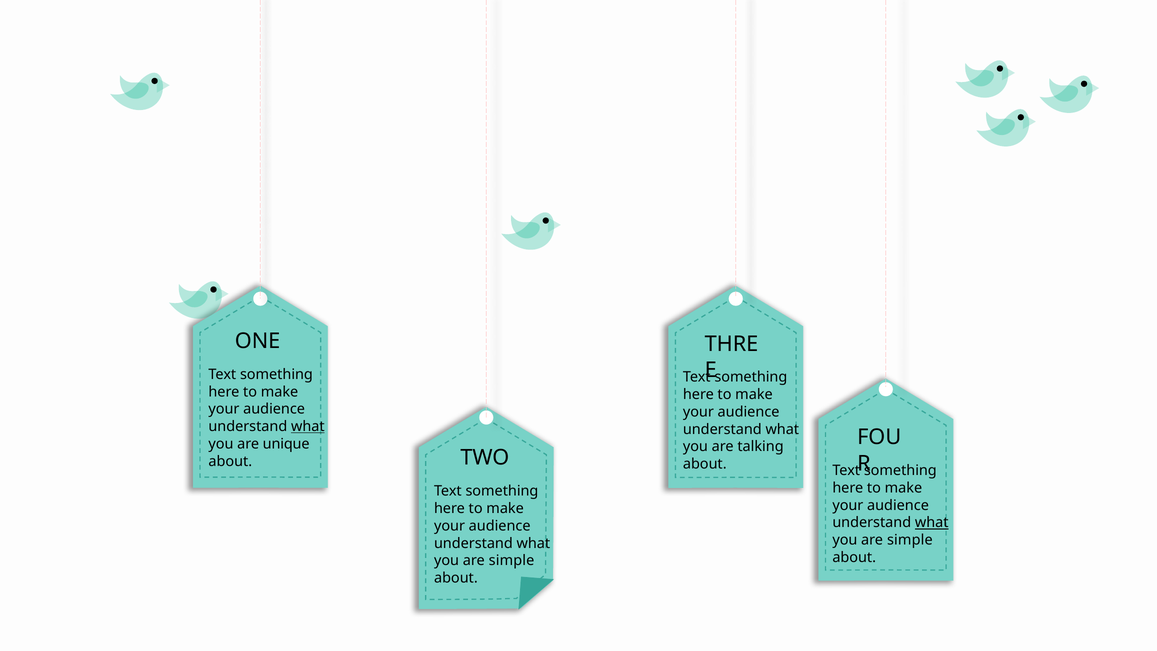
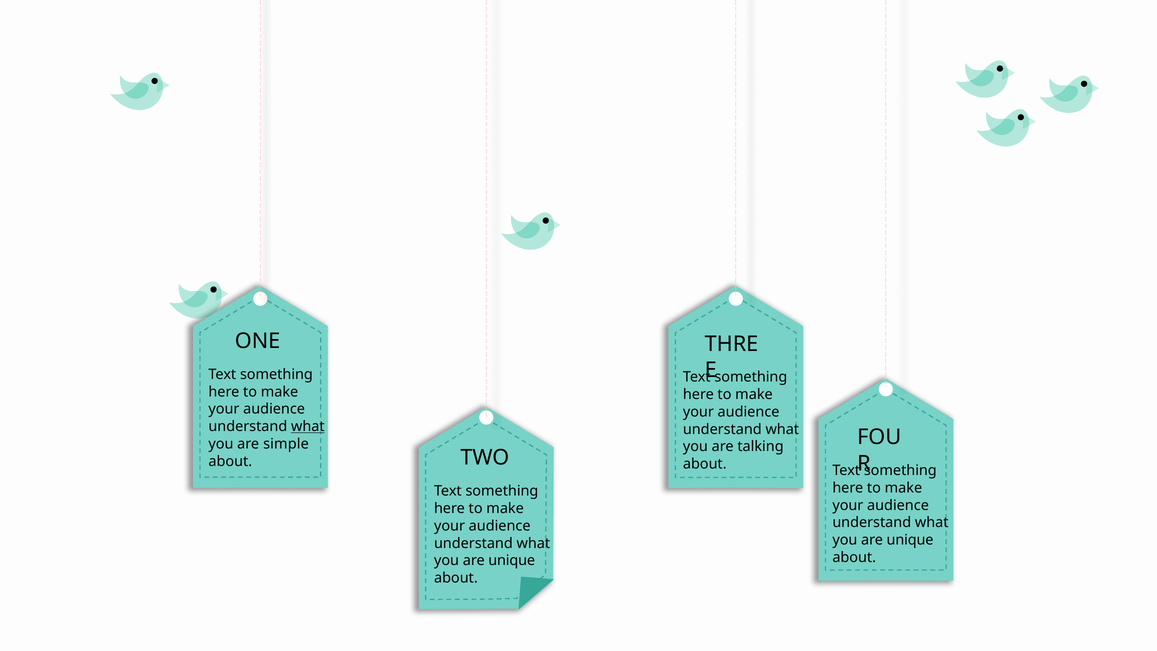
unique: unique -> simple (286, 444)
what underline: present -> none (932, 523)
simple: simple -> unique (910, 540)
simple: simple -> unique (512, 560)
